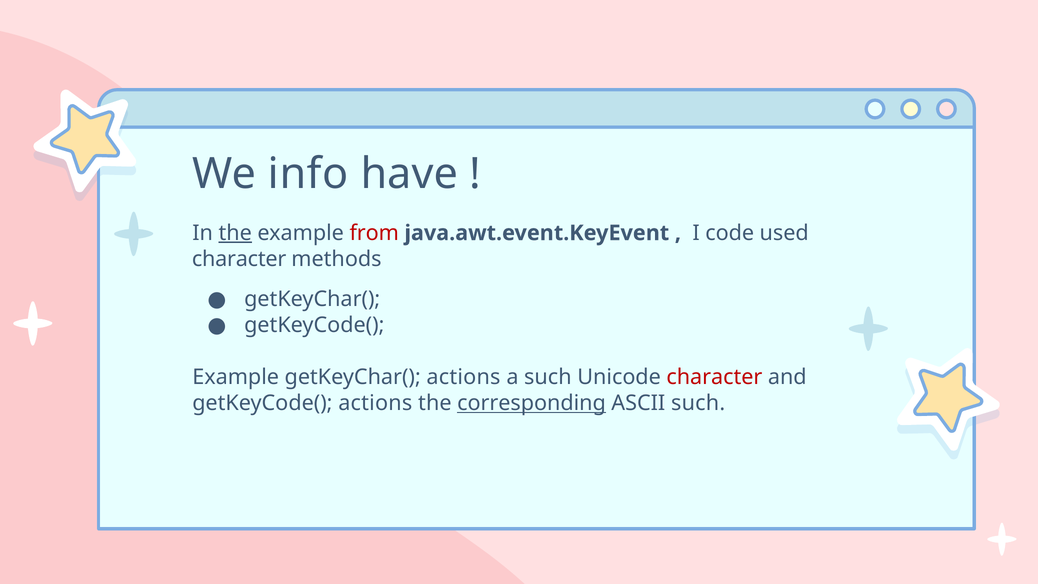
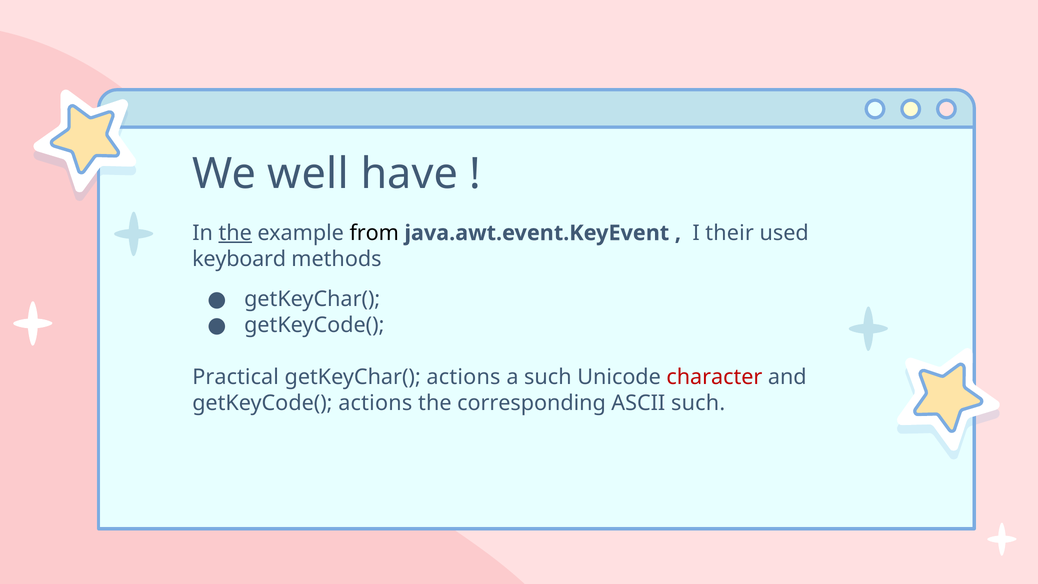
info: info -> well (308, 174)
from colour: red -> black (374, 233)
code: code -> their (730, 233)
character: character -> keyboard (239, 259)
Example: Example -> Practical (236, 377)
corresponding underline: present -> none (531, 403)
